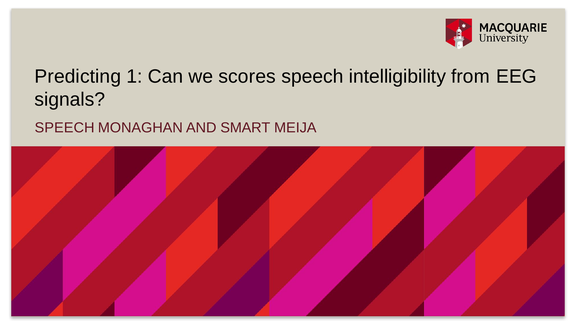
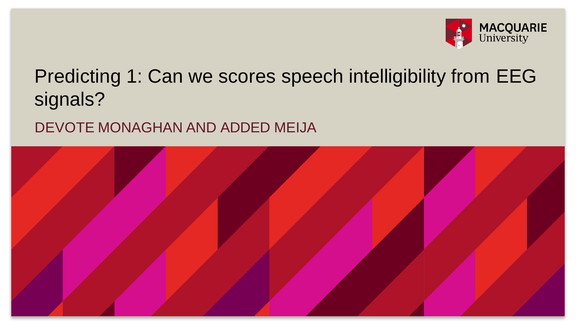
SPEECH: SPEECH -> DEVOTE (65, 127)
SMART: SMART -> ADDED (245, 127)
